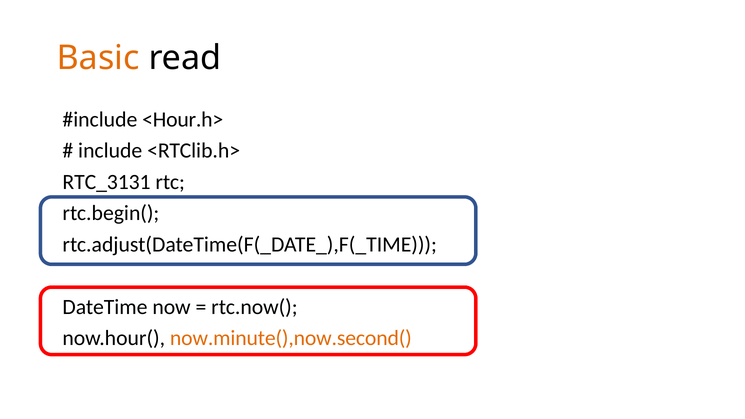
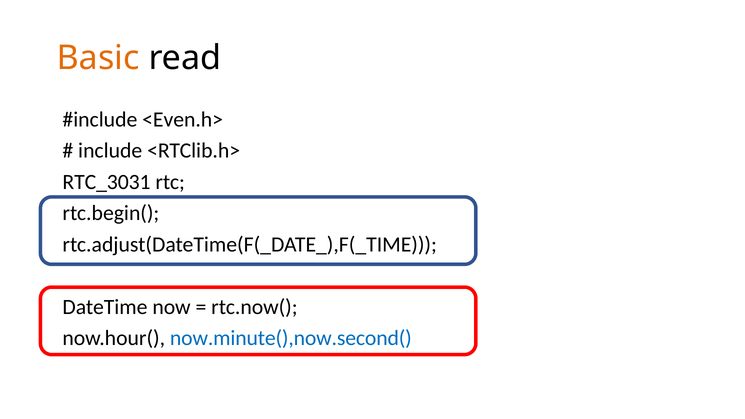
<Hour.h>: <Hour.h> -> <Even.h> (183, 120)
RTC_3131: RTC_3131 -> RTC_3031 (107, 182)
now.minute(),now.second( colour: orange -> blue (291, 338)
